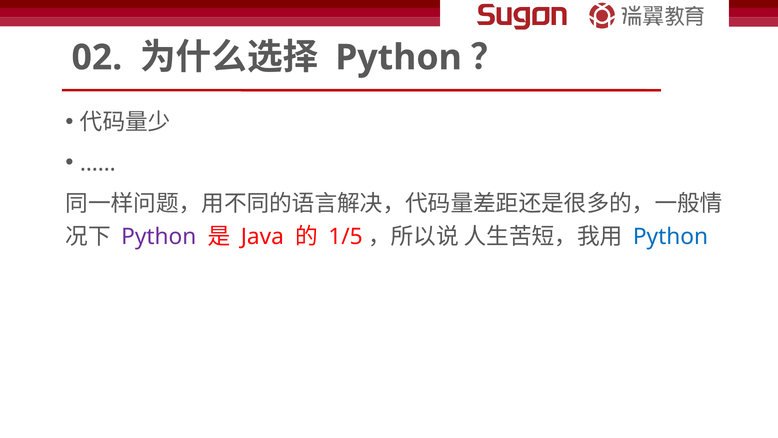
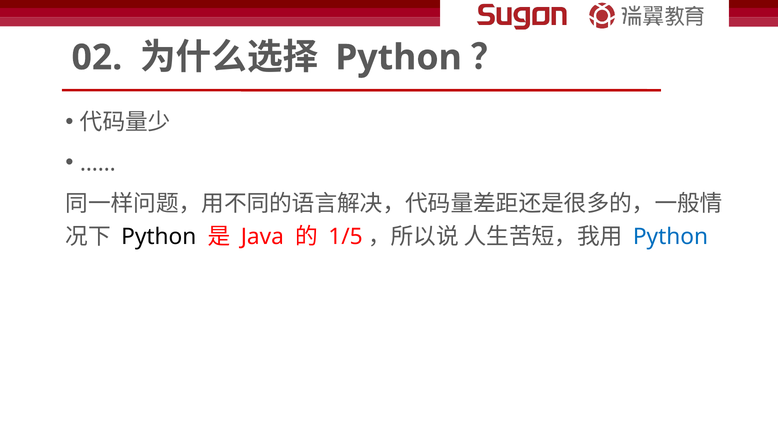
Python colour: purple -> black (159, 236)
